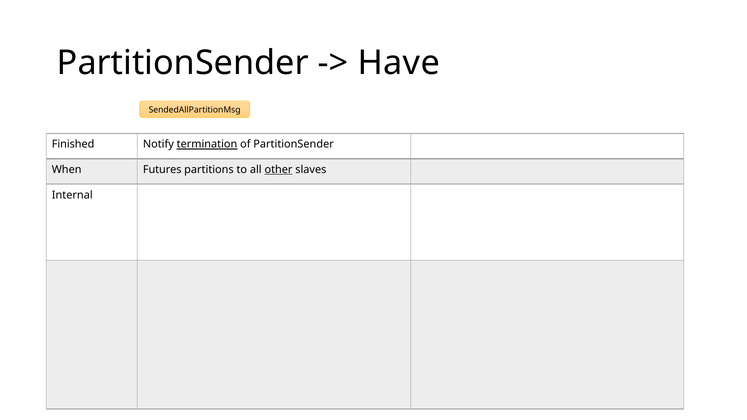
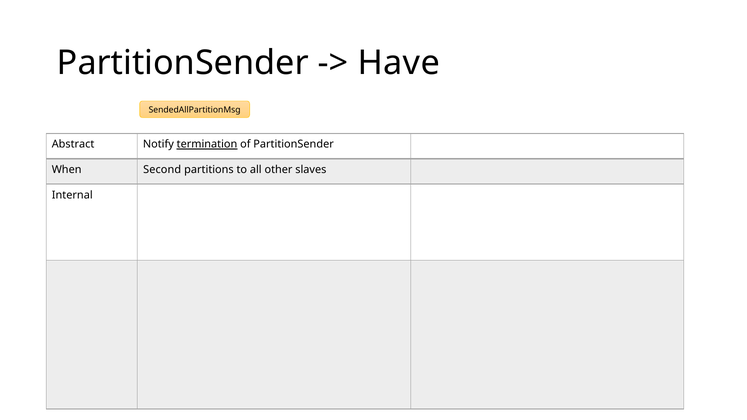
Finished: Finished -> Abstract (73, 144)
Futures: Futures -> Second (162, 170)
other underline: present -> none (279, 170)
